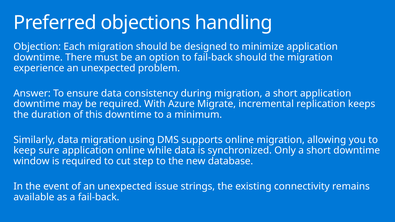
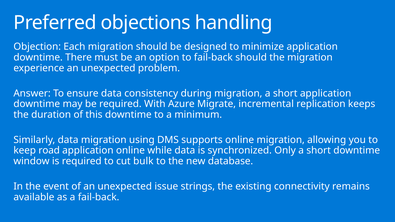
sure: sure -> road (49, 151)
step: step -> bulk (143, 161)
